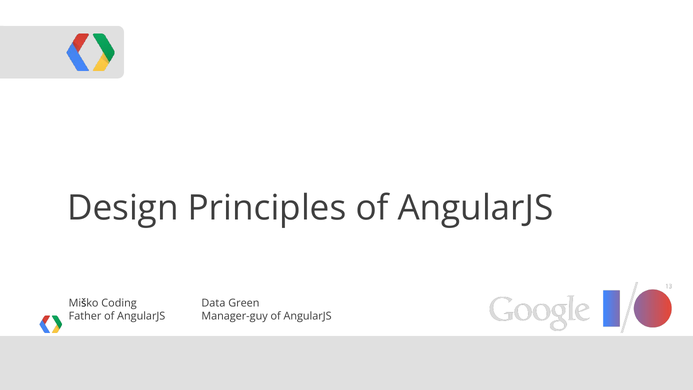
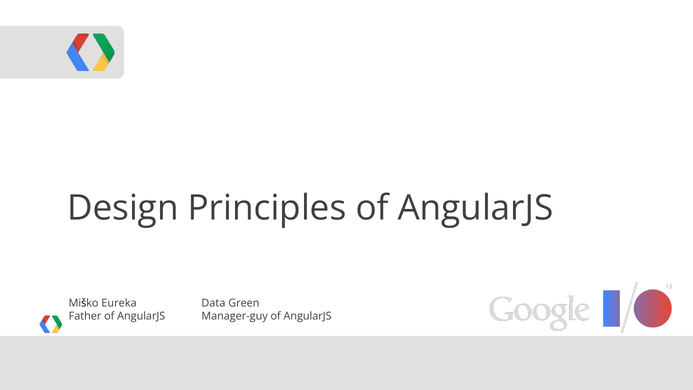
Coding: Coding -> Eureka (119, 303)
